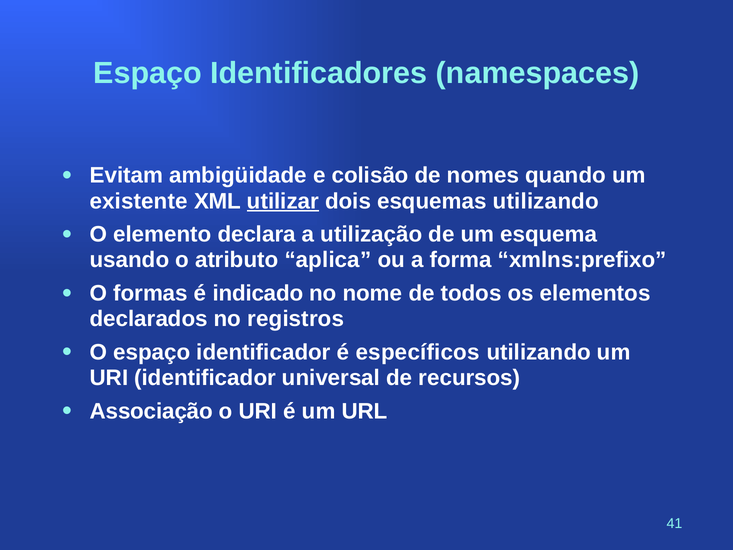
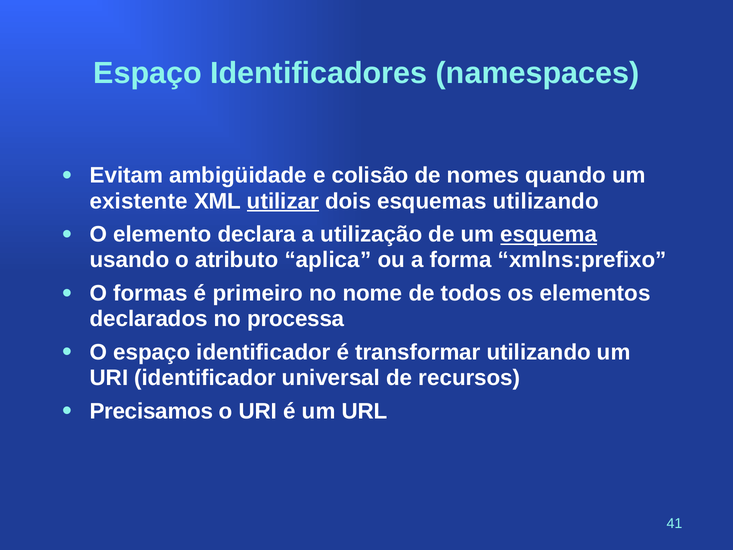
esquema underline: none -> present (549, 234)
indicado: indicado -> primeiro (258, 293)
registros: registros -> processa (296, 319)
específicos: específicos -> transformar (418, 352)
Associação: Associação -> Precisamos (151, 411)
